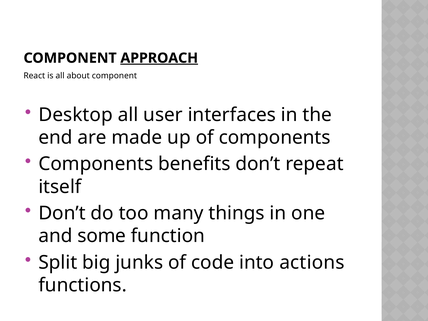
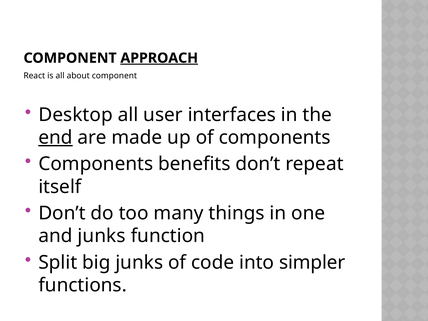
end underline: none -> present (56, 138)
and some: some -> junks (102, 236)
actions: actions -> simpler (312, 262)
